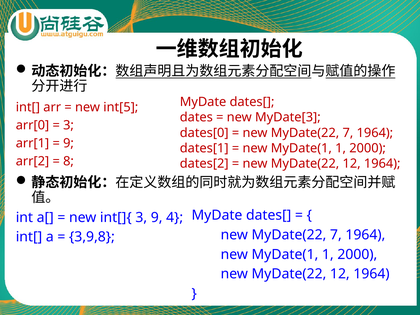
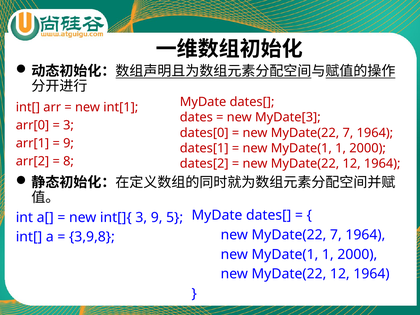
int[5: int[5 -> int[1 (121, 107)
4: 4 -> 5 (175, 217)
